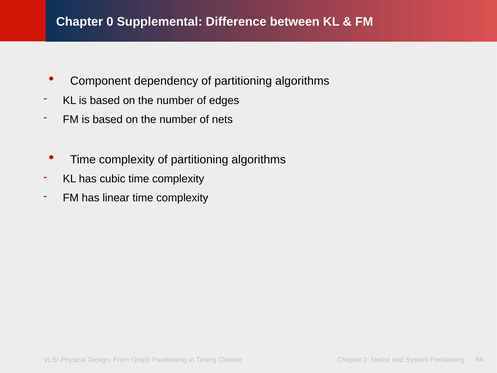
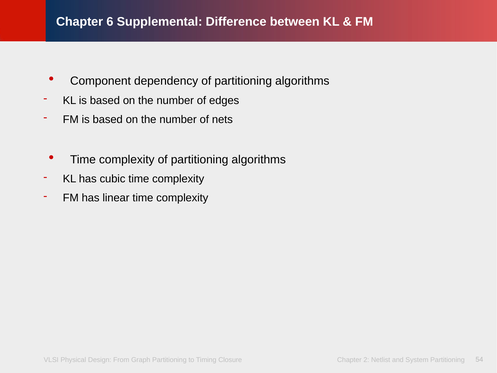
0: 0 -> 6 (110, 22)
